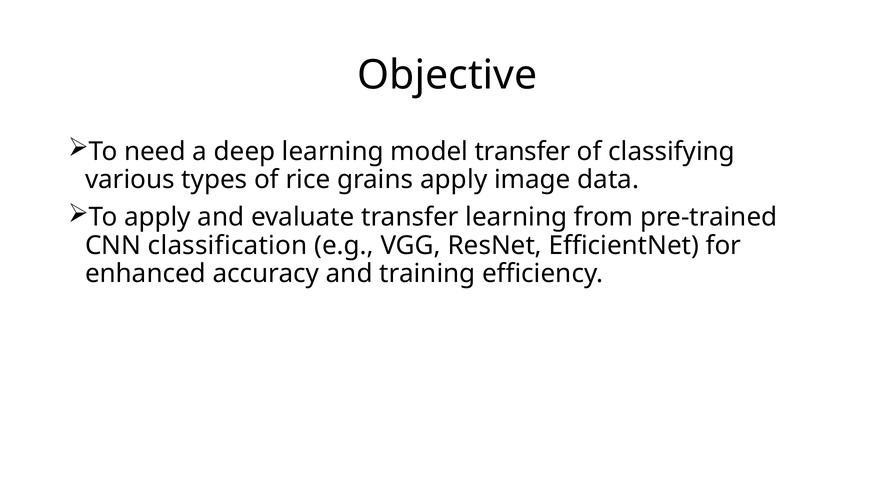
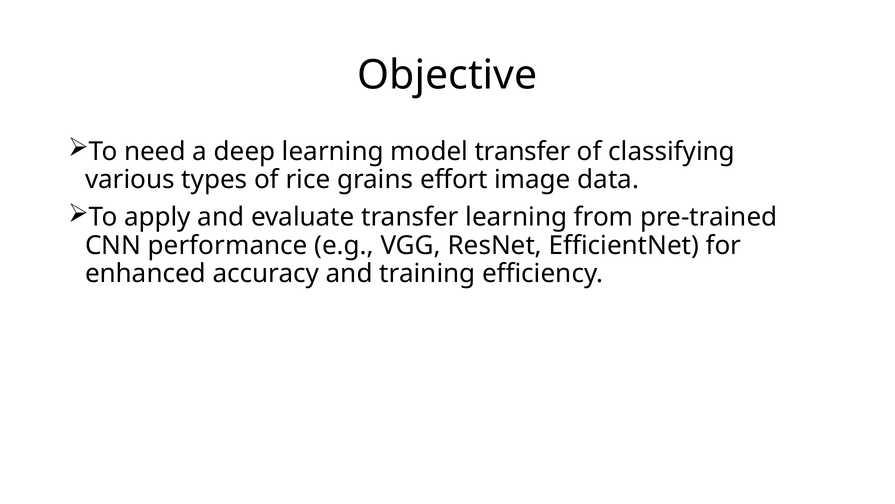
grains apply: apply -> effort (454, 180)
classification: classification -> performance (228, 245)
